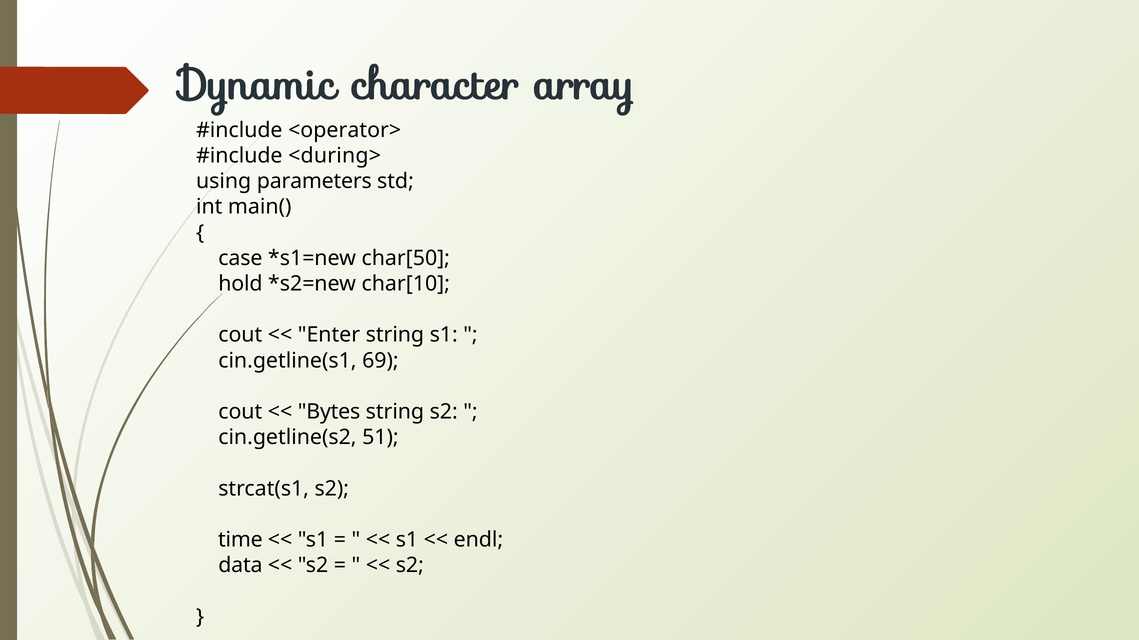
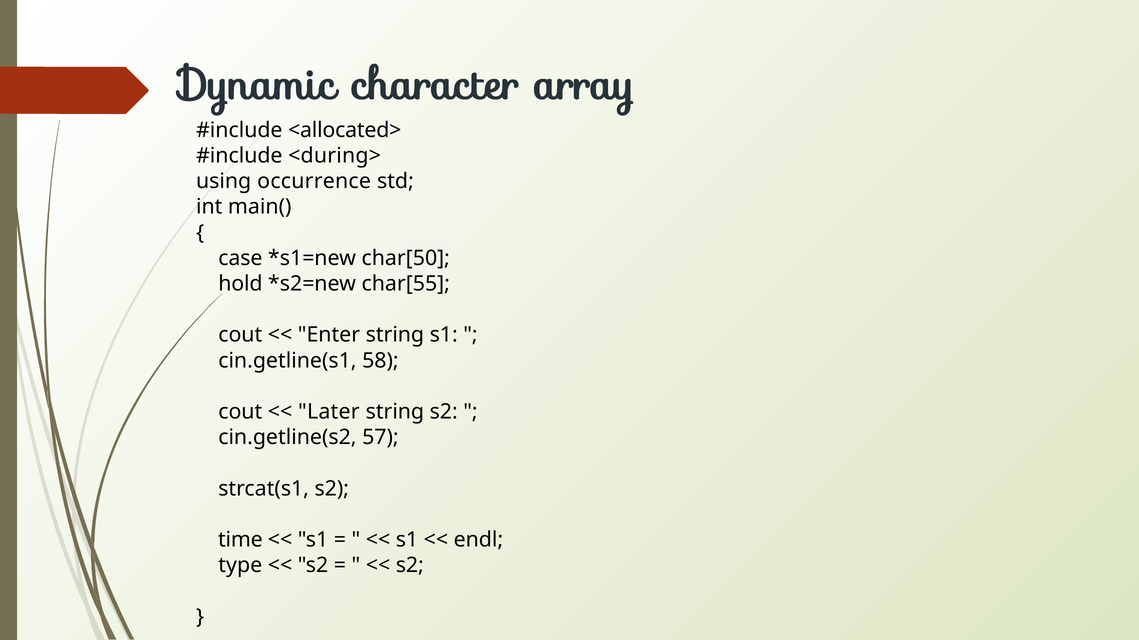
<operator>: <operator> -> <allocated> (345, 130)
parameters: parameters -> occurrence (314, 182)
char[10: char[10 -> char[55 (406, 284)
69: 69 -> 58 (380, 361)
Bytes: Bytes -> Later (329, 412)
51: 51 -> 57 (380, 438)
data: data -> type (240, 566)
